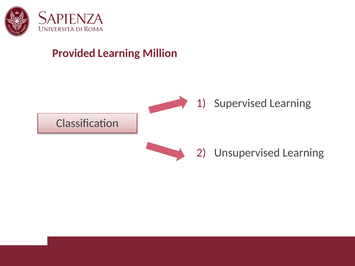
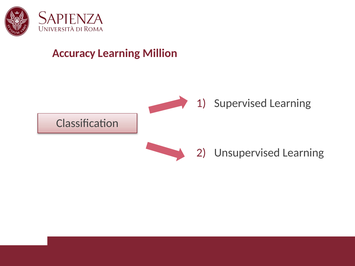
Provided: Provided -> Accuracy (74, 53)
